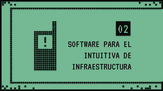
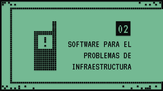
INTUITIVA: INTUITIVA -> PROBLEMAS (102, 55)
